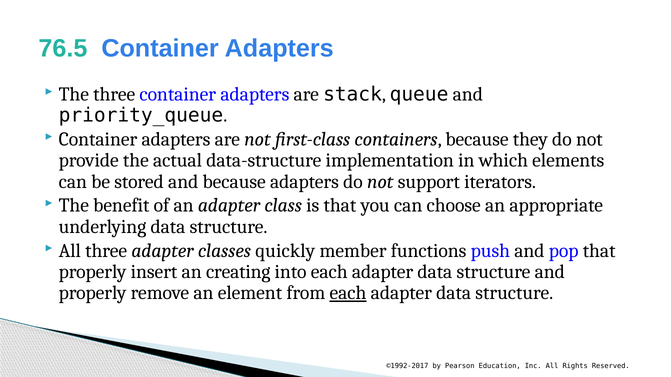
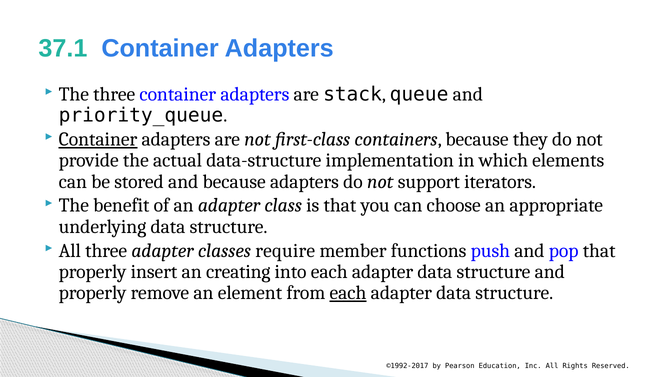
76.5: 76.5 -> 37.1 (63, 48)
Container underline: none -> present (98, 140)
quickly: quickly -> require (285, 251)
